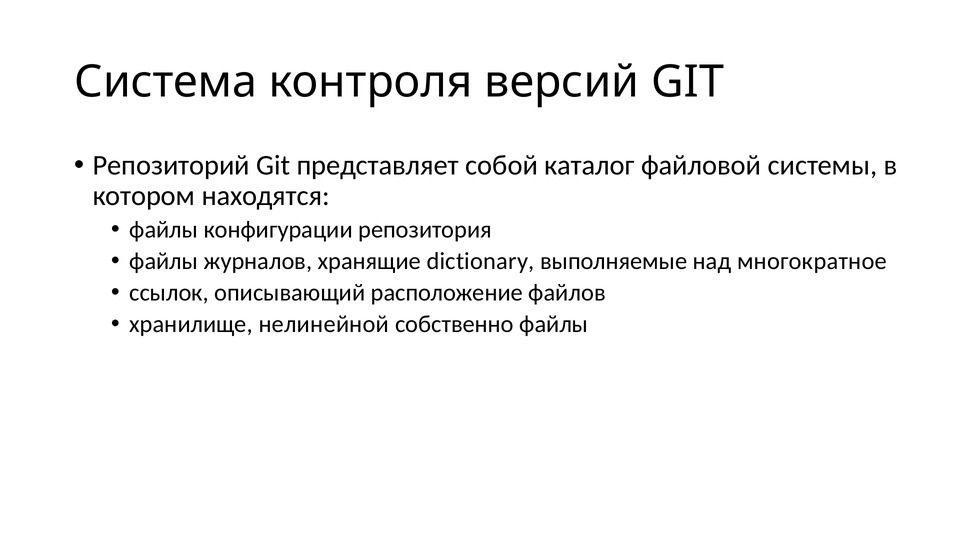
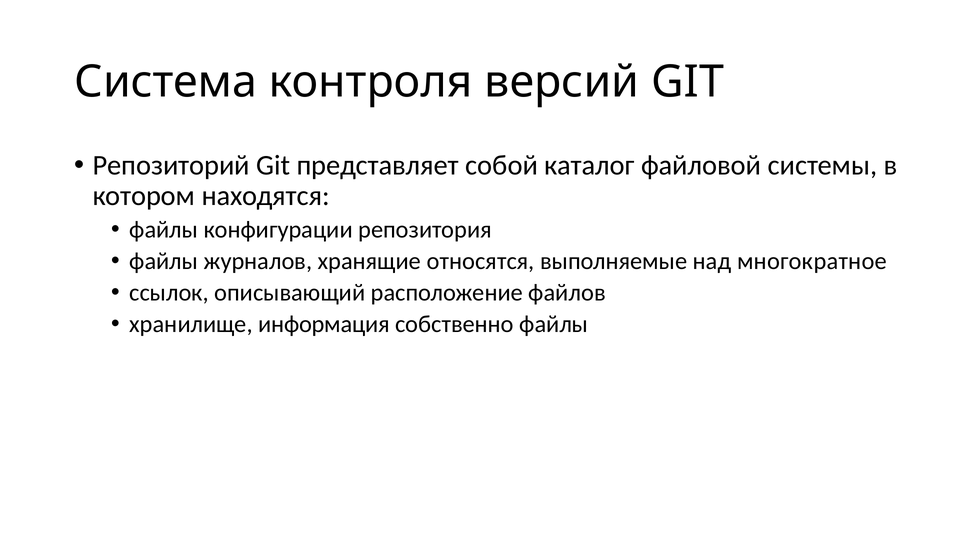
dictionary: dictionary -> относятся (481, 261)
нелинейной: нелинейной -> информация (324, 324)
